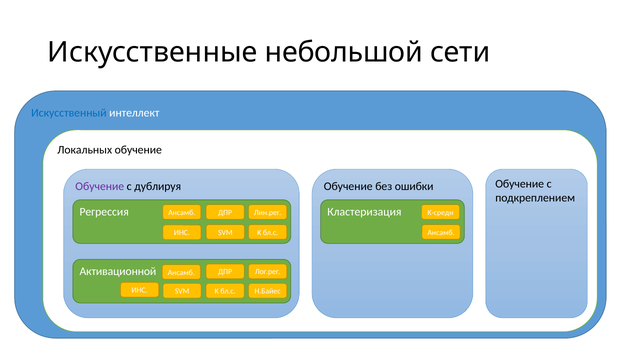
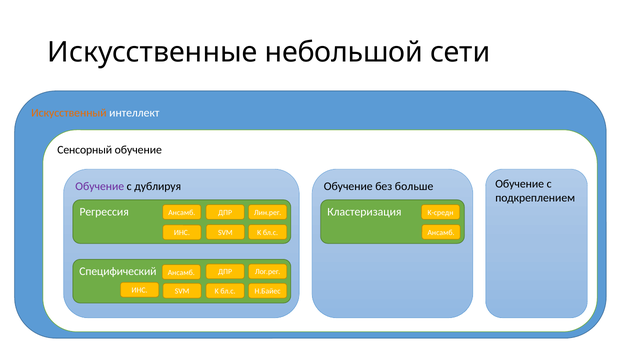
Искусственный colour: blue -> orange (69, 113)
Локальных: Локальных -> Сенсорный (85, 150)
ошибки: ошибки -> больше (414, 187)
Активационной: Активационной -> Специфический (118, 272)
